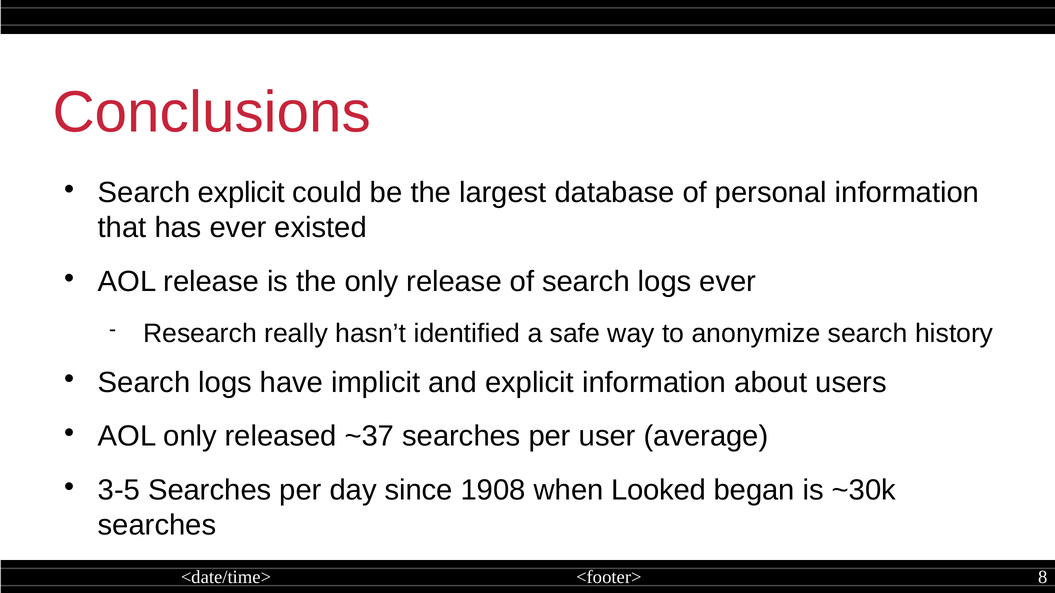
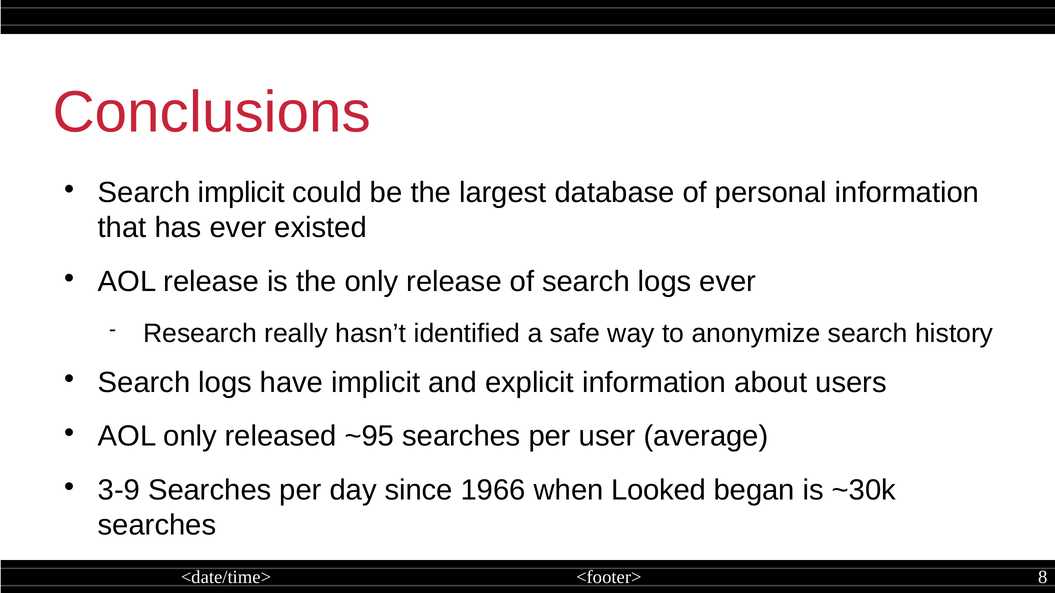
Search explicit: explicit -> implicit (241, 193)
~37: ~37 -> ~95 (369, 437)
3-5: 3-5 -> 3-9 (119, 490)
1908: 1908 -> 1966 (493, 490)
